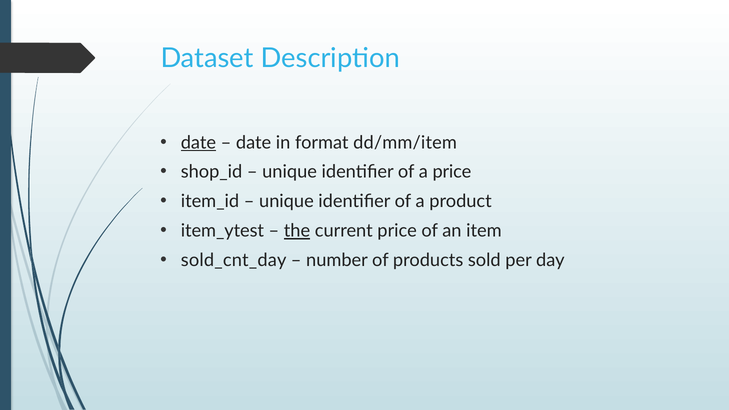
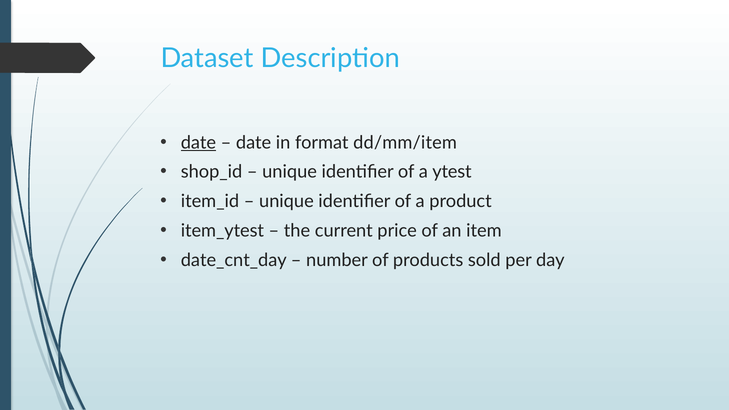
a price: price -> ytest (452, 172)
the underline: present -> none (297, 231)
sold_cnt_day: sold_cnt_day -> date_cnt_day (234, 260)
